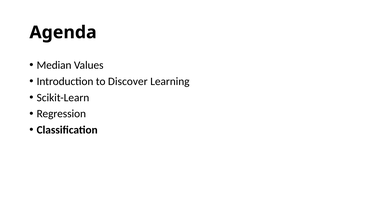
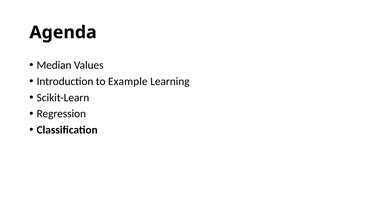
Discover: Discover -> Example (128, 81)
